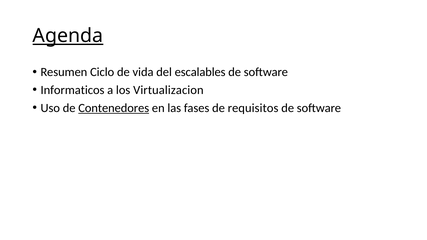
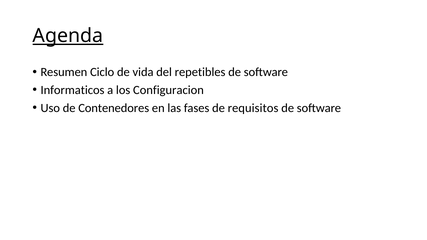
escalables: escalables -> repetibles (200, 72)
Virtualizacion: Virtualizacion -> Configuracion (168, 90)
Contenedores underline: present -> none (114, 108)
